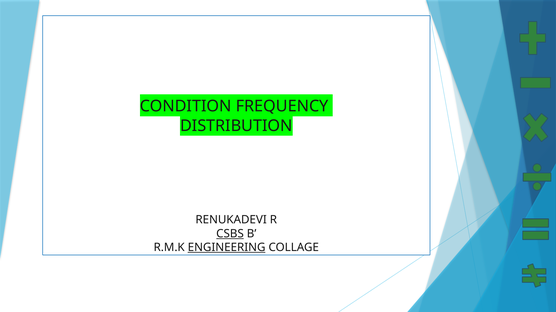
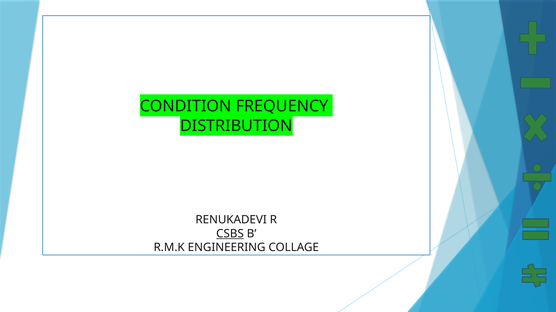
ENGINEERING underline: present -> none (227, 248)
